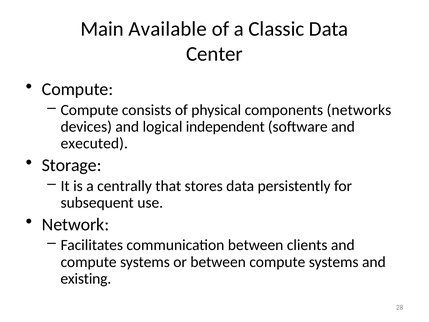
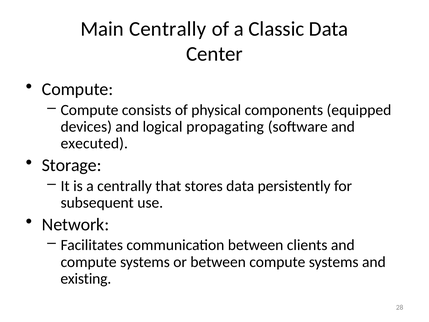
Main Available: Available -> Centrally (168, 29)
networks: networks -> equipped (359, 110)
independent: independent -> propagating (225, 127)
